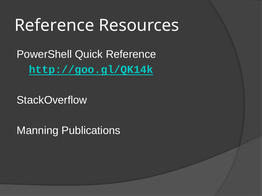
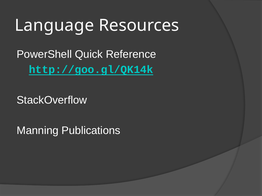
Reference: Reference -> Language (54, 25)
